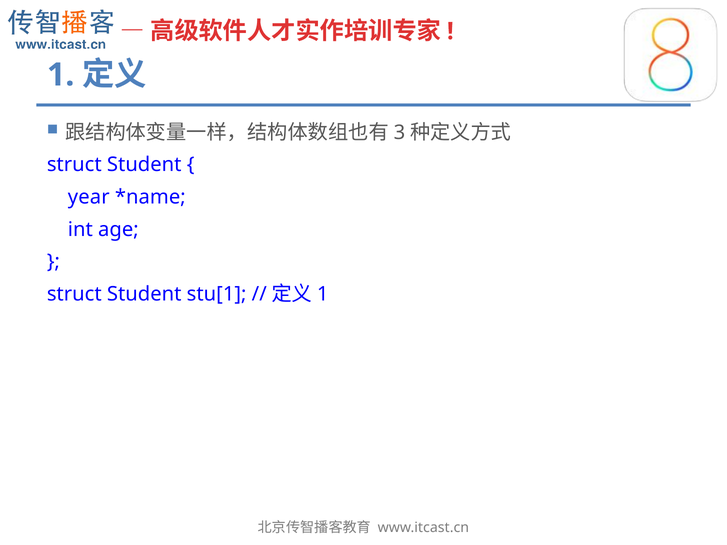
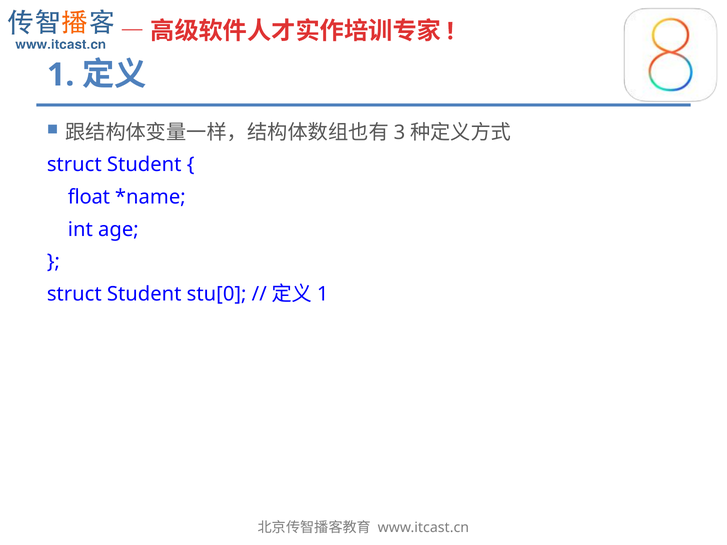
year: year -> float (89, 197)
stu[1: stu[1 -> stu[0 (217, 294)
